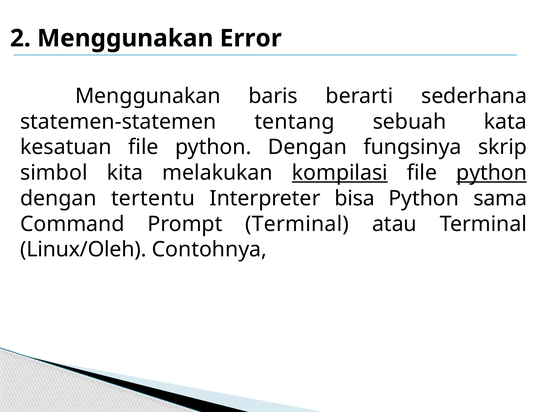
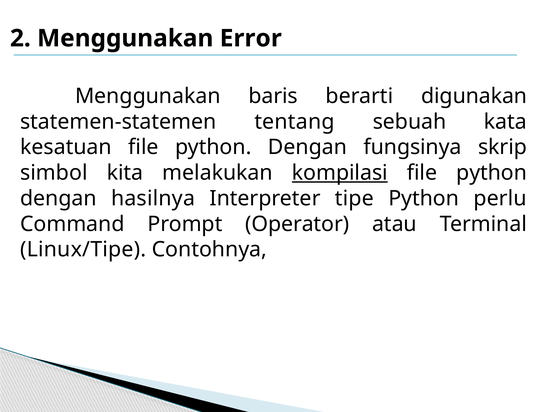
sederhana: sederhana -> digunakan (474, 96)
python underline: present -> none (492, 173)
tertentu: tertentu -> hasilnya (153, 198)
bisa: bisa -> tipe (354, 198)
sama: sama -> perlu (500, 198)
Prompt Terminal: Terminal -> Operator (297, 224)
Linux/Oleh: Linux/Oleh -> Linux/Tipe (83, 249)
